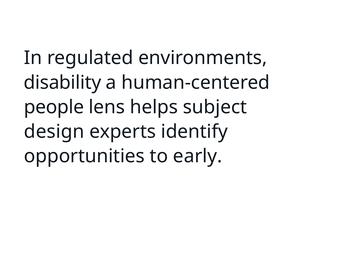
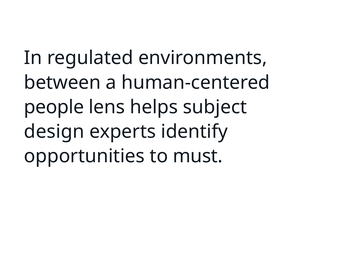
disability: disability -> between (62, 83)
early: early -> must (198, 157)
